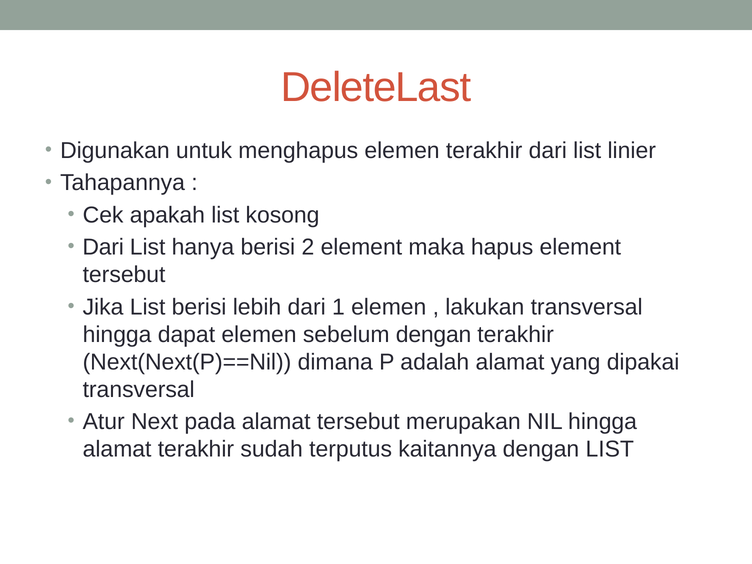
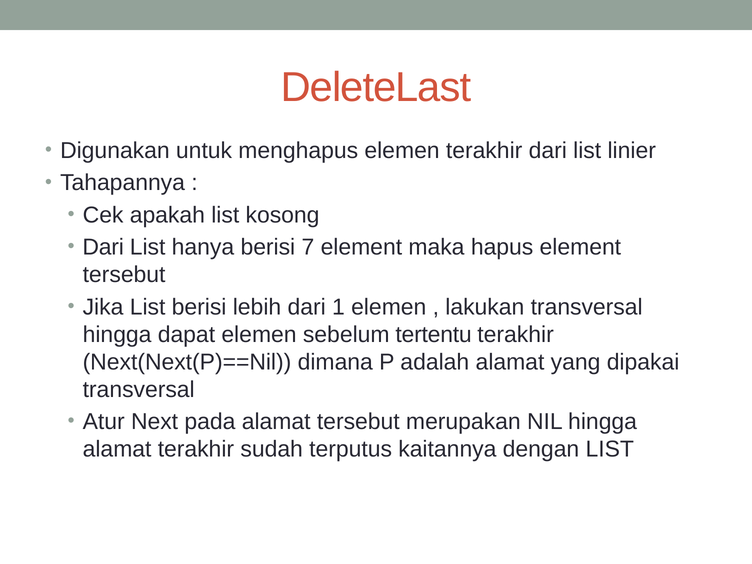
2: 2 -> 7 (308, 247)
sebelum dengan: dengan -> tertentu (434, 334)
